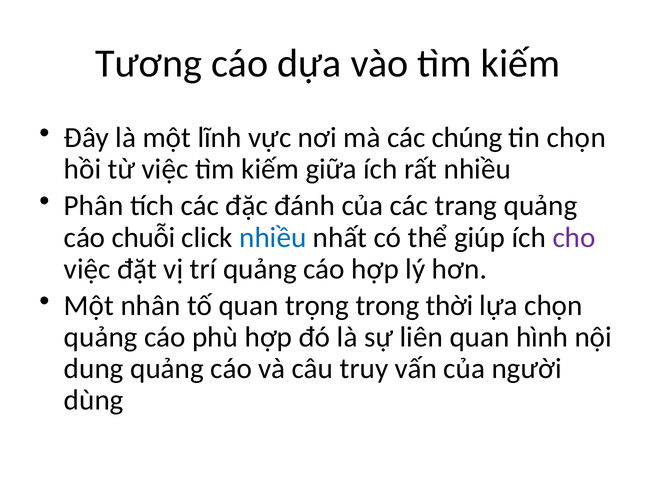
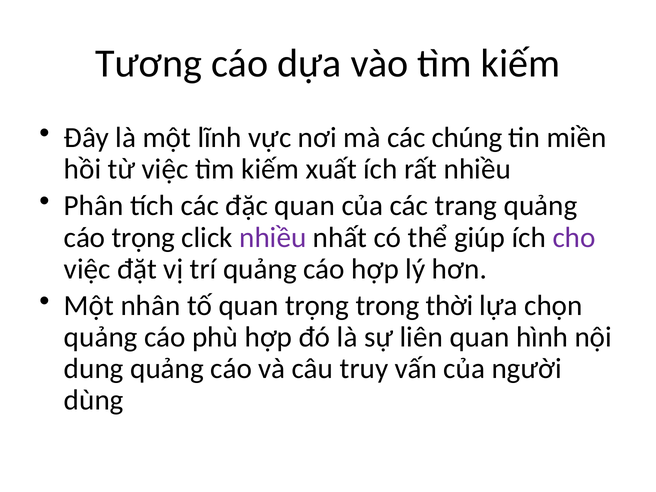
tin chọn: chọn -> miền (576, 138)
giữa: giữa -> xuất (331, 169)
đặc đánh: đánh -> quan (305, 206)
cáo chuỗi: chuỗi -> trọng (143, 237)
nhiều colour: blue -> purple (273, 237)
